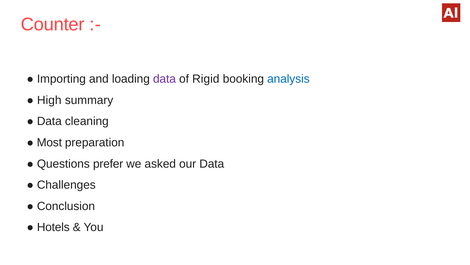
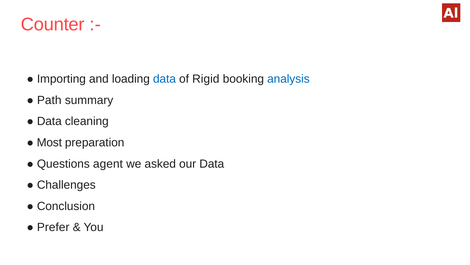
data colour: purple -> blue (164, 79)
High: High -> Path (49, 100)
prefer: prefer -> agent (108, 163)
Hotels: Hotels -> Prefer (53, 227)
